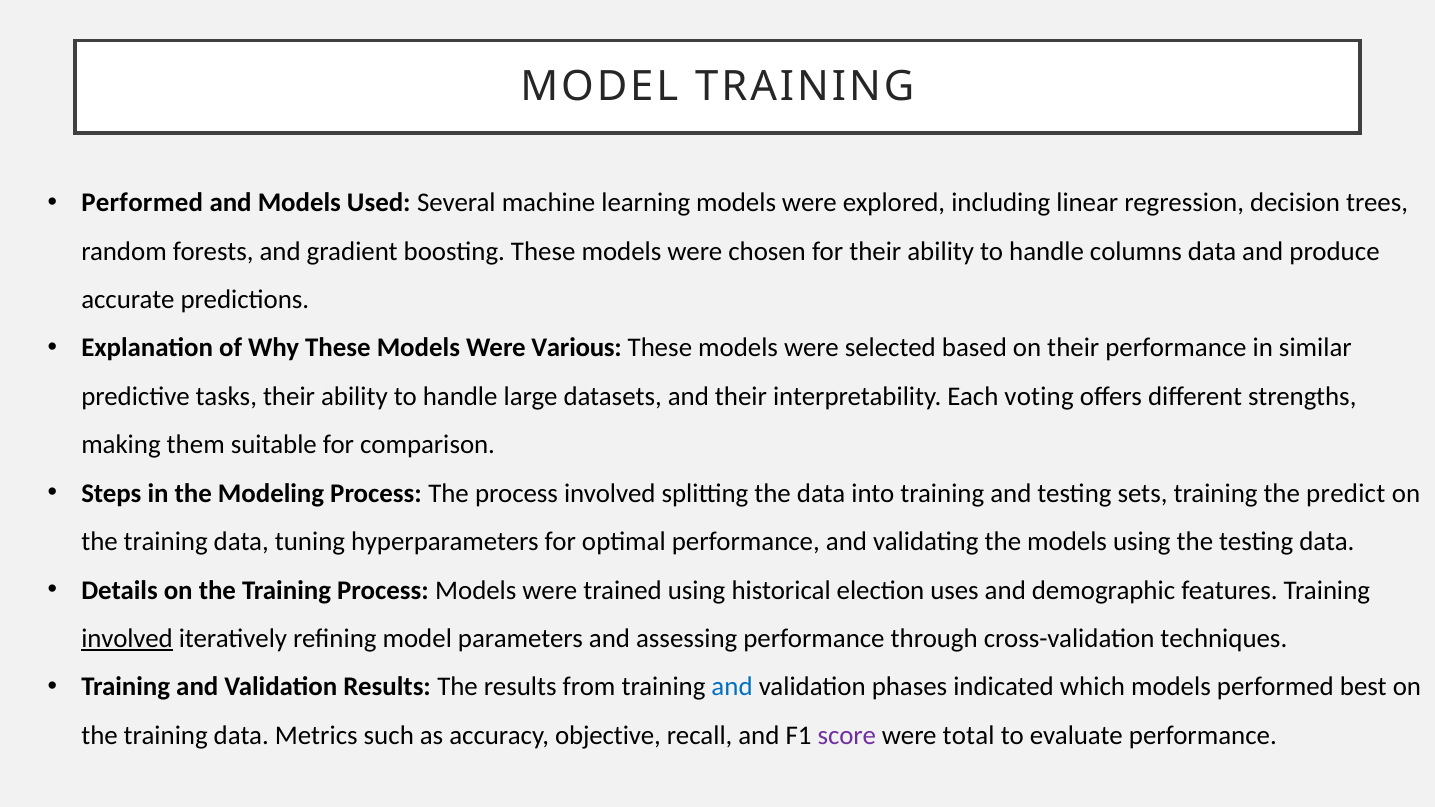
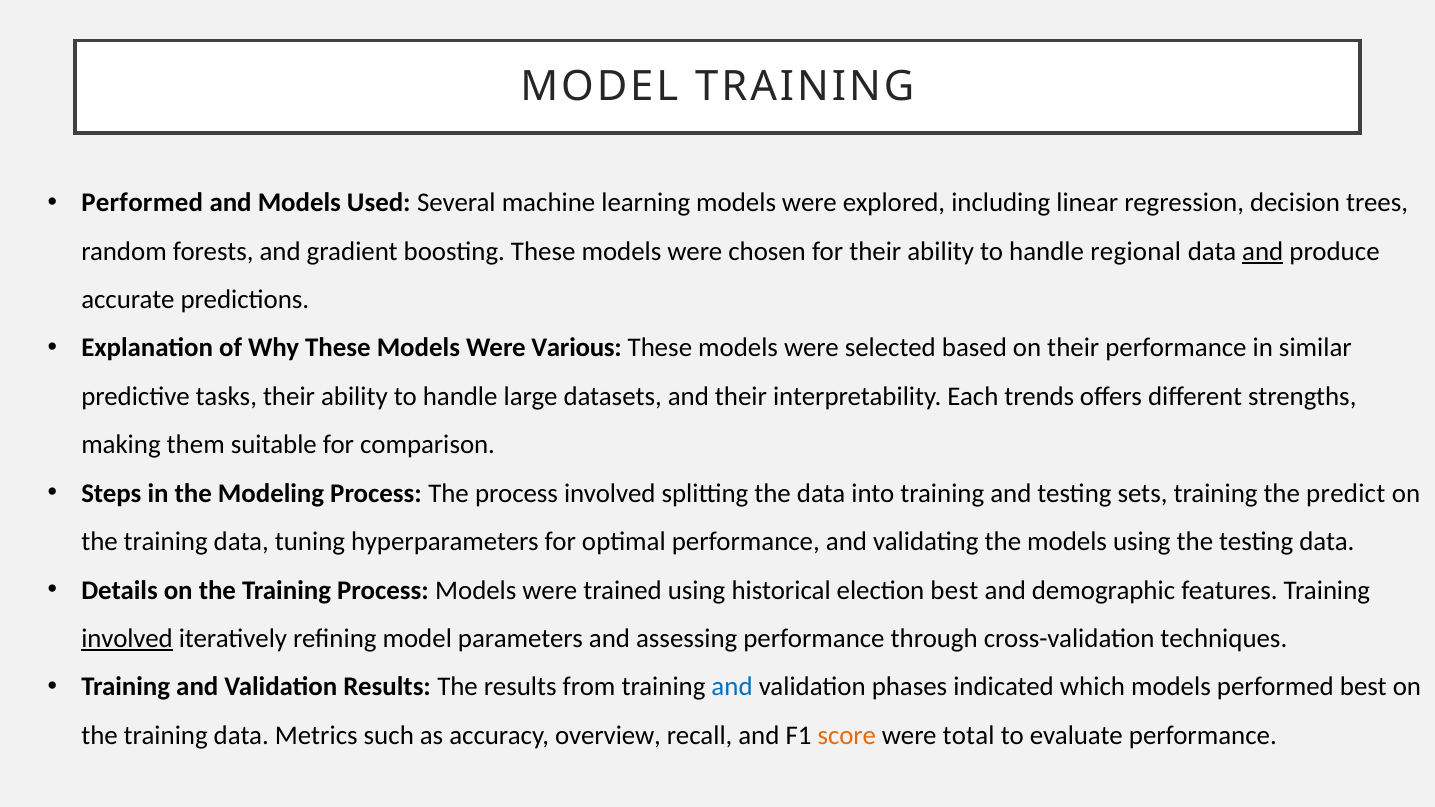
columns: columns -> regional (1136, 251)
and underline: none -> present (1263, 251)
voting: voting -> trends (1039, 397)
election uses: uses -> best (954, 590)
objective: objective -> overview (608, 736)
score colour: purple -> orange (847, 736)
